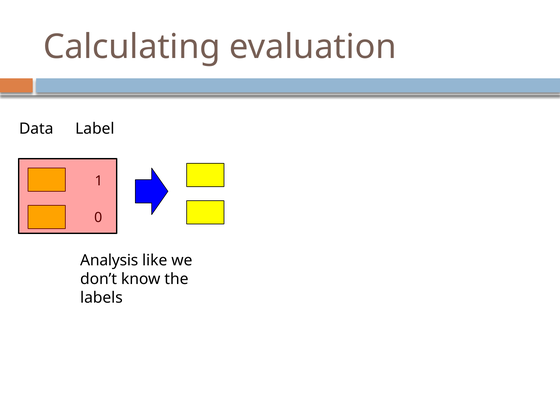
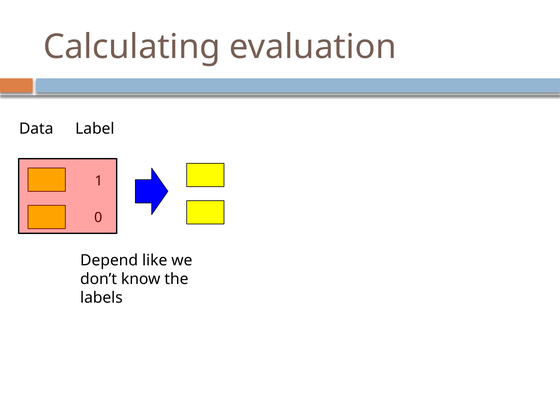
Analysis: Analysis -> Depend (109, 261)
